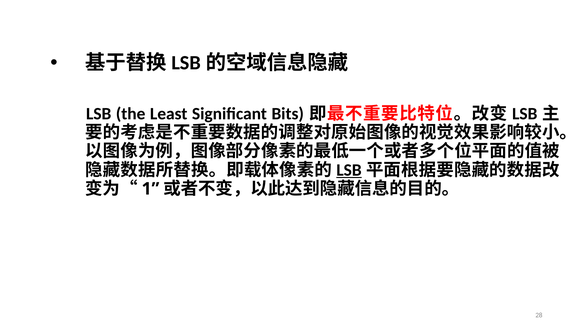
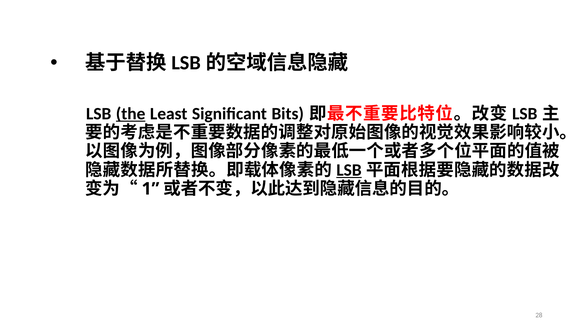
the underline: none -> present (131, 114)
